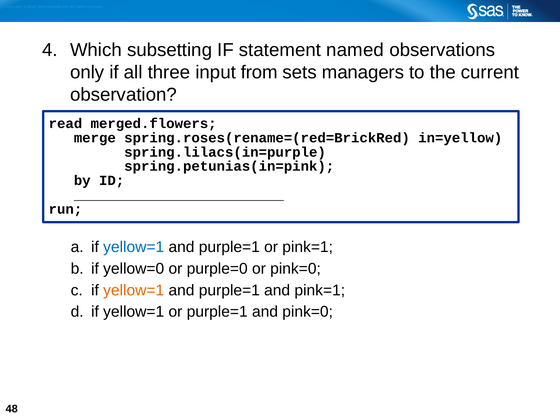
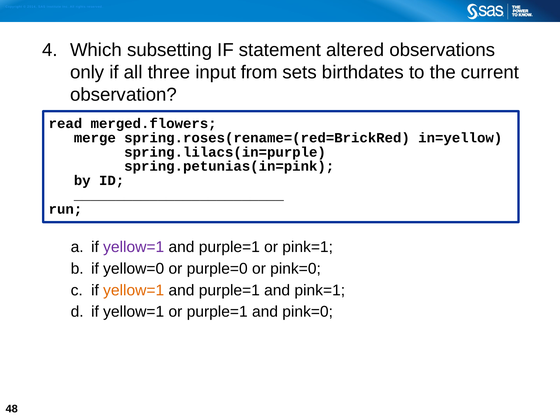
named: named -> altered (355, 50)
managers: managers -> birthdates (363, 72)
yellow=1 colour: blue -> purple (134, 247)
